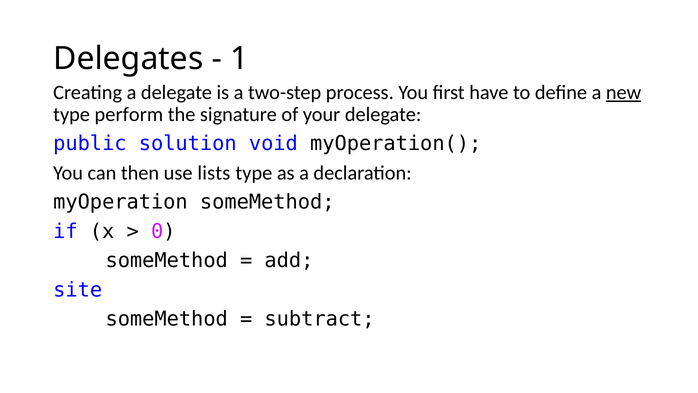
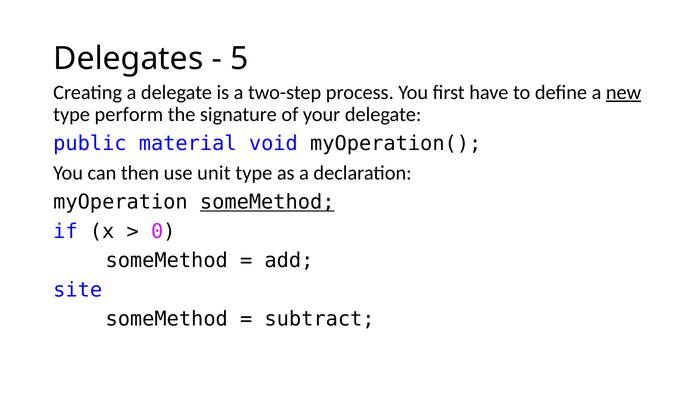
1: 1 -> 5 (239, 59)
solution: solution -> material (188, 144)
lists: lists -> unit (214, 173)
someMethod underline: none -> present (267, 202)
